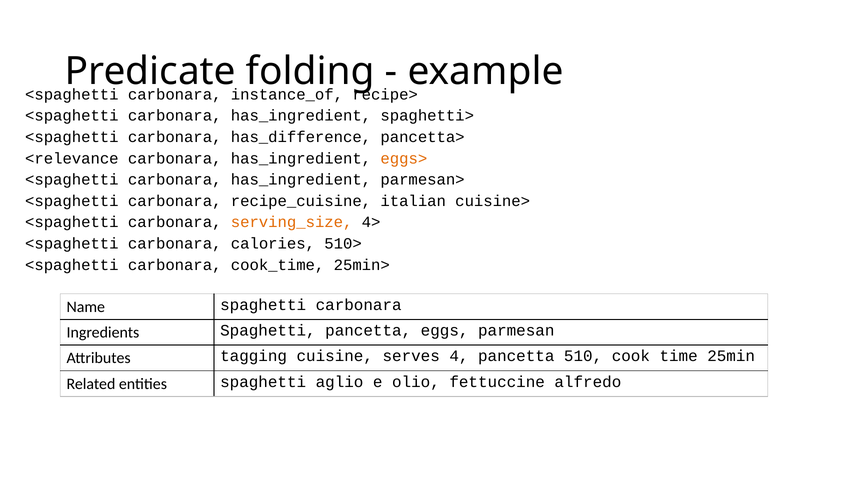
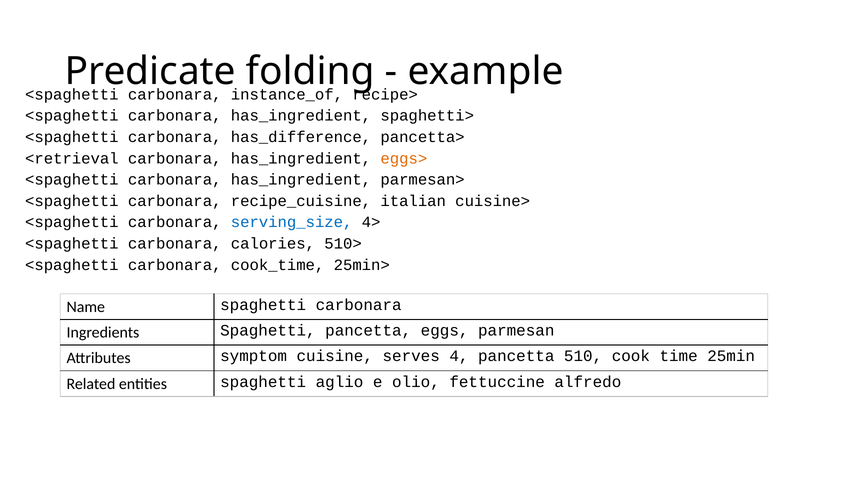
<relevance: <relevance -> <retrieval (72, 158)
serving_size colour: orange -> blue (292, 222)
tagging: tagging -> symptom (254, 356)
